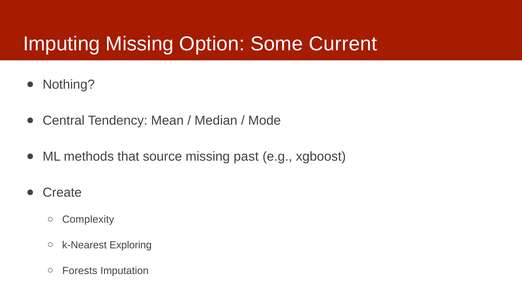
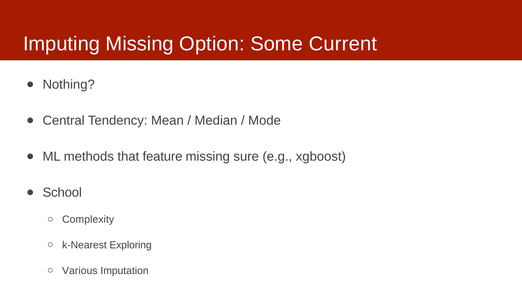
source: source -> feature (163, 157)
past: past -> sure (246, 157)
Create: Create -> School (62, 193)
Forests: Forests -> Various (80, 271)
